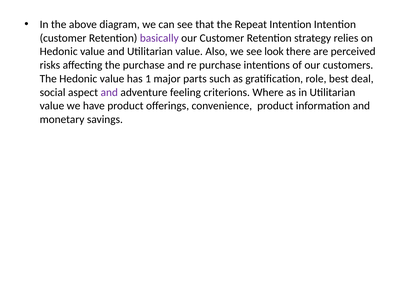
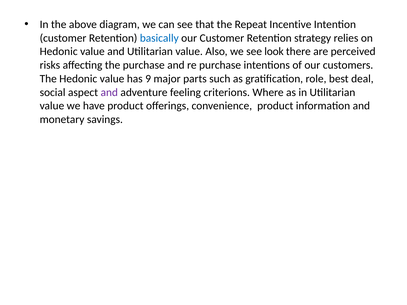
Repeat Intention: Intention -> Incentive (290, 24)
basically colour: purple -> blue (159, 38)
1: 1 -> 9 (148, 79)
